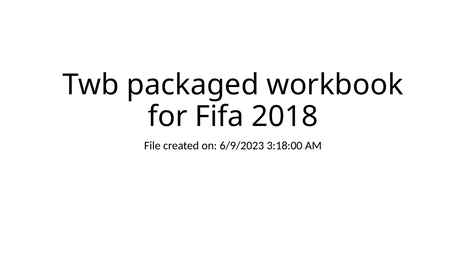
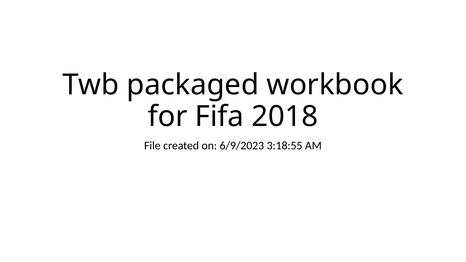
3:18:00: 3:18:00 -> 3:18:55 (285, 146)
